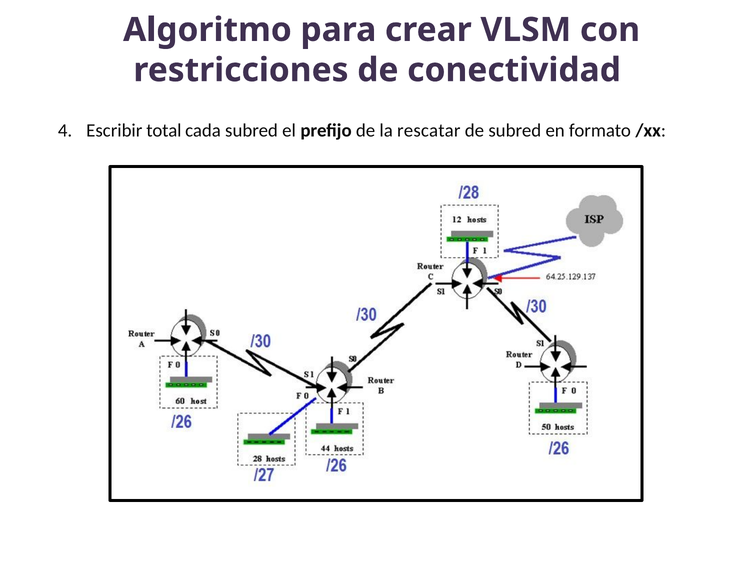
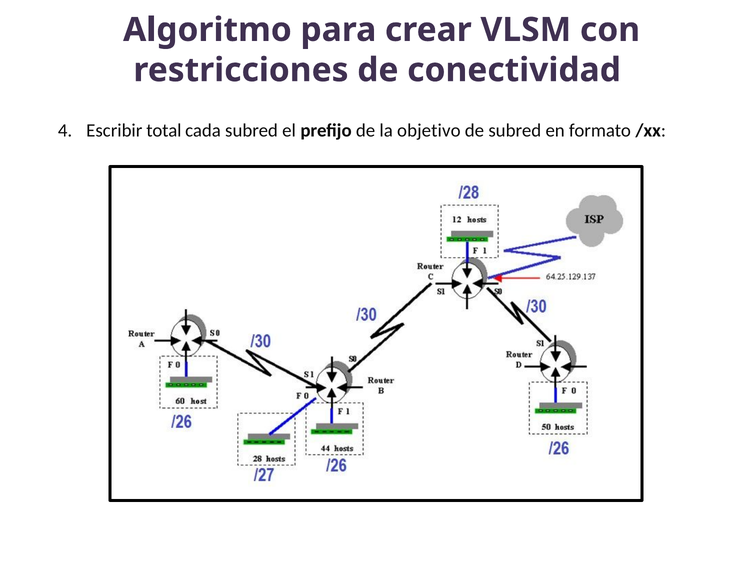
rescatar: rescatar -> objetivo (429, 131)
